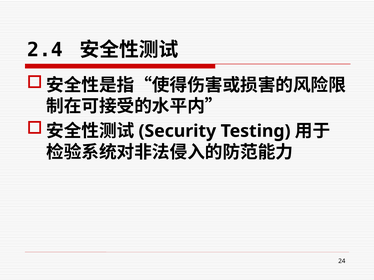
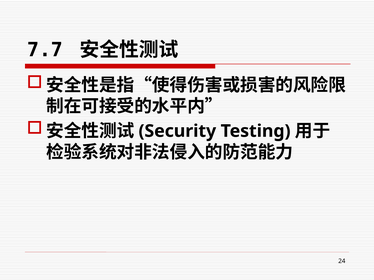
2.4: 2.4 -> 7.7 (45, 50)
